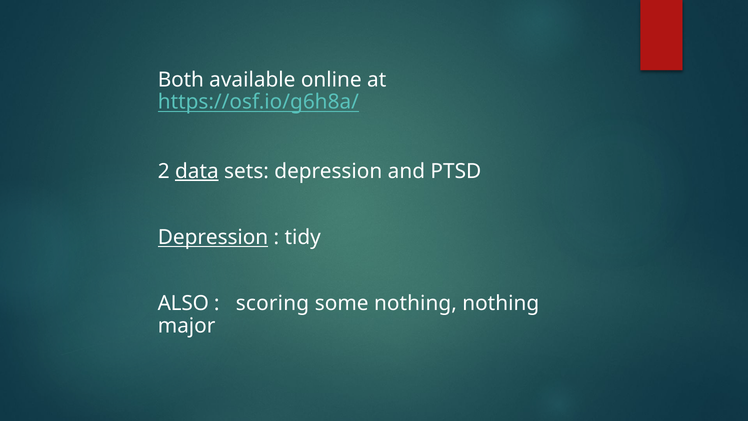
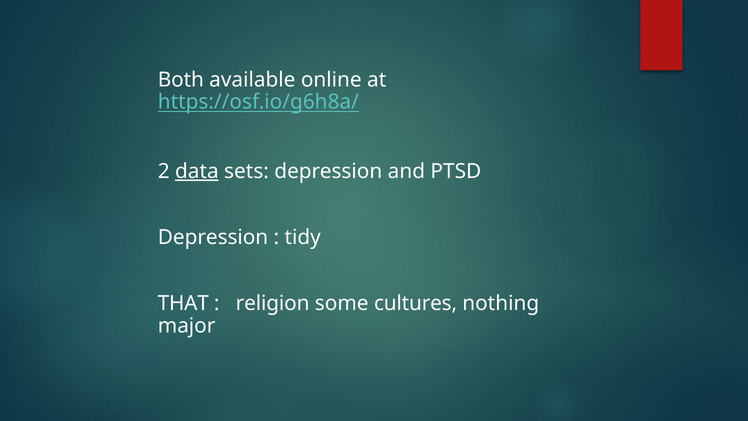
Depression underline: present -> none (213, 237)
ALSO: ALSO -> THAT (183, 303)
scoring: scoring -> religion (273, 303)
some nothing: nothing -> cultures (416, 303)
